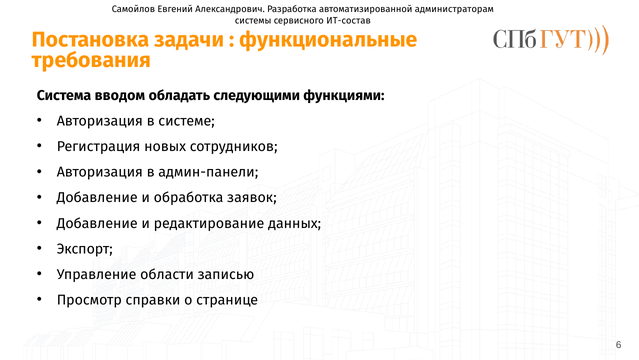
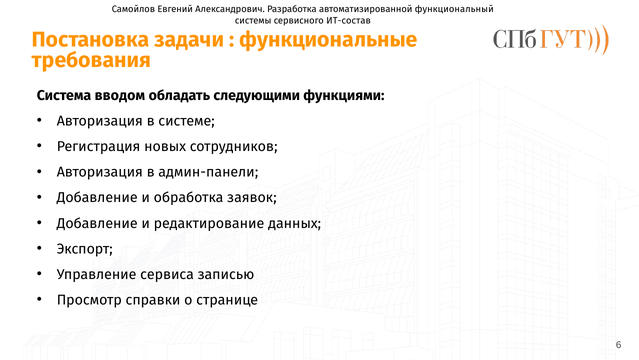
администраторам: администраторам -> функциональный (454, 9)
области: области -> сервиса (167, 274)
